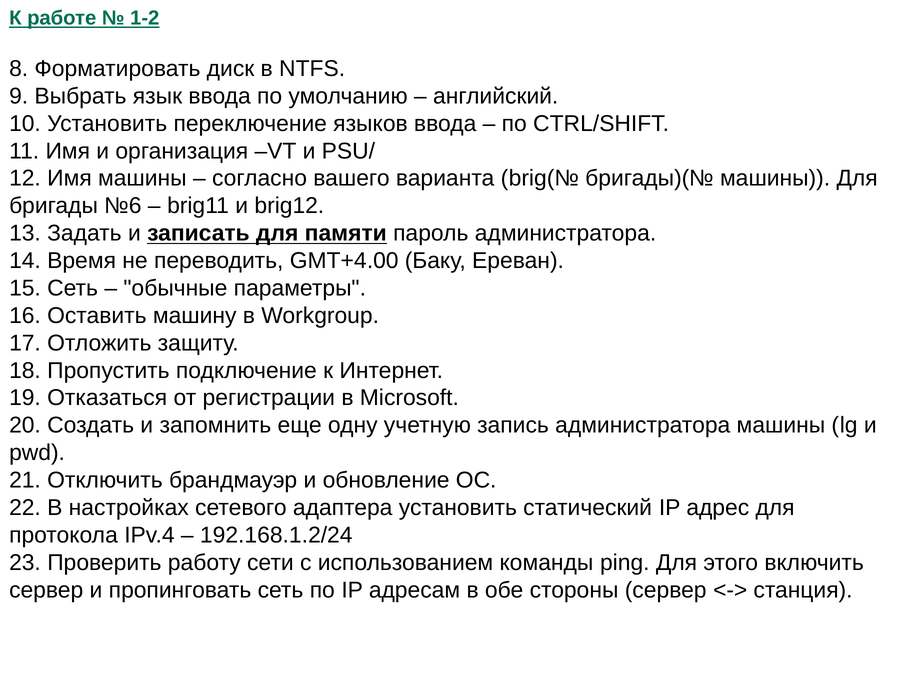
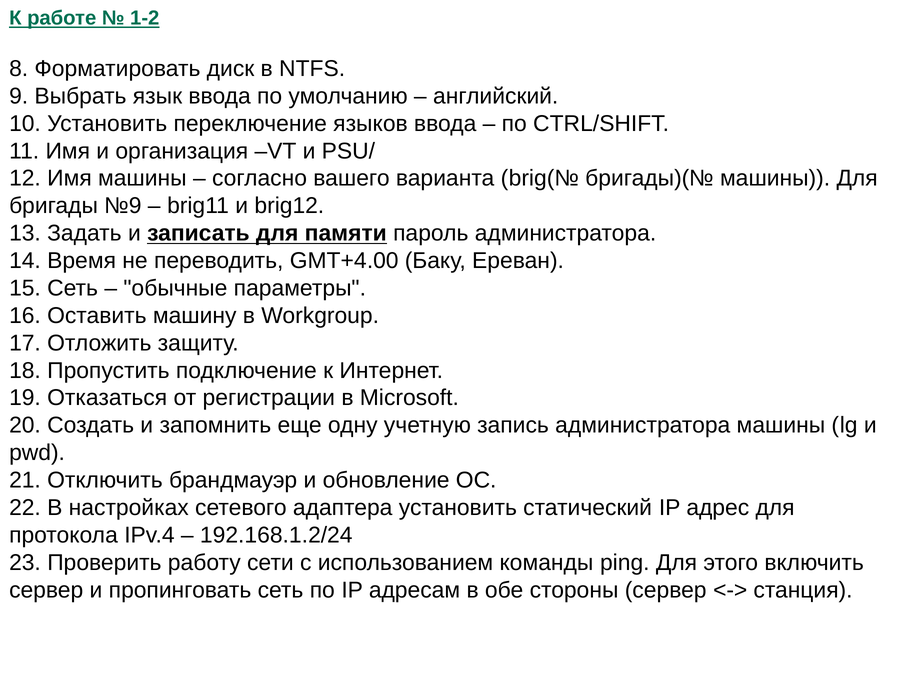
№6: №6 -> №9 (123, 206)
